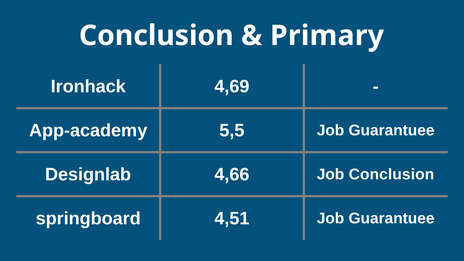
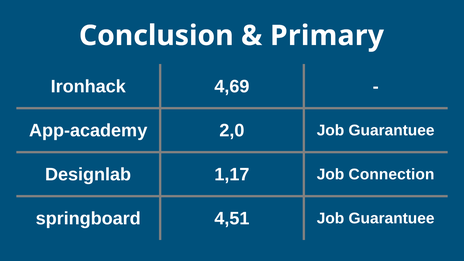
5,5: 5,5 -> 2,0 (232, 130)
4,66: 4,66 -> 1,17 (232, 174)
Job Conclusion: Conclusion -> Connection (391, 174)
